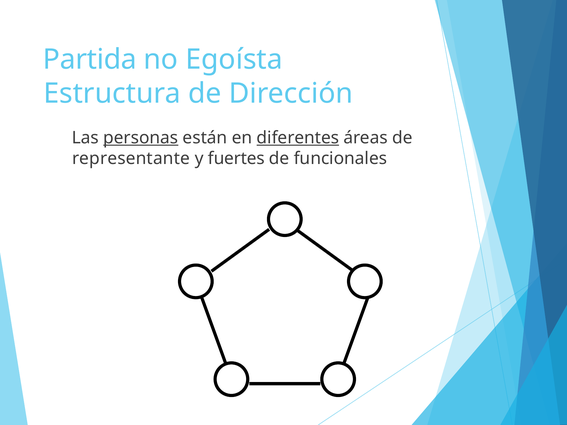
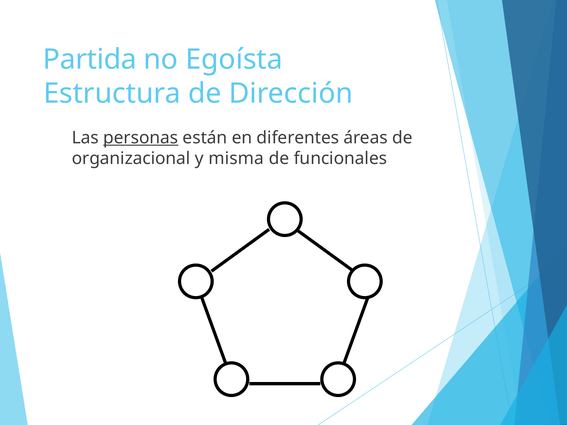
diferentes underline: present -> none (298, 138)
representante: representante -> organizacional (131, 159)
fuertes: fuertes -> misma (236, 159)
